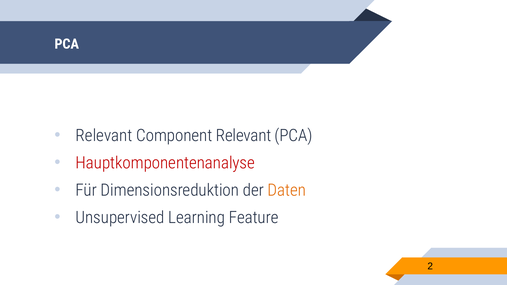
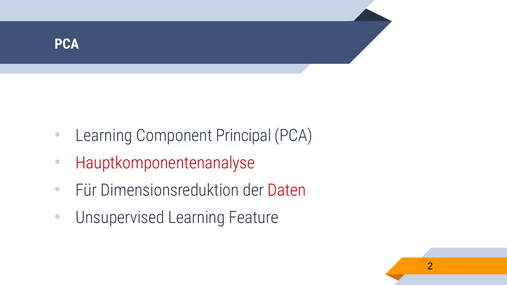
Relevant: Relevant -> Learning (104, 136)
Component Relevant: Relevant -> Principal (244, 136)
Daten colour: orange -> red (287, 190)
